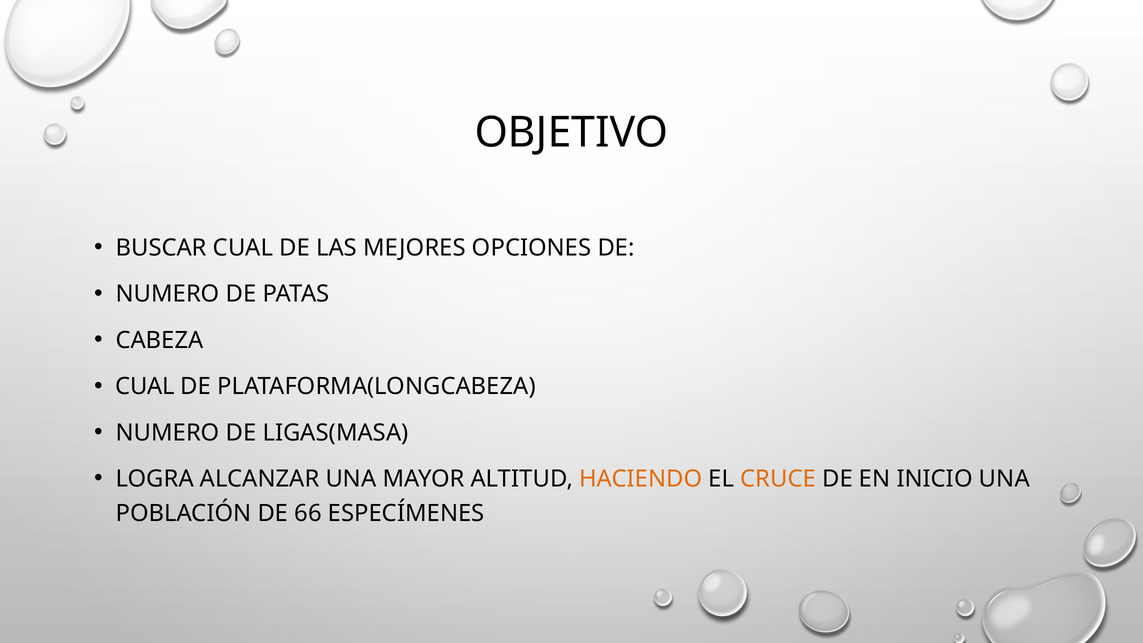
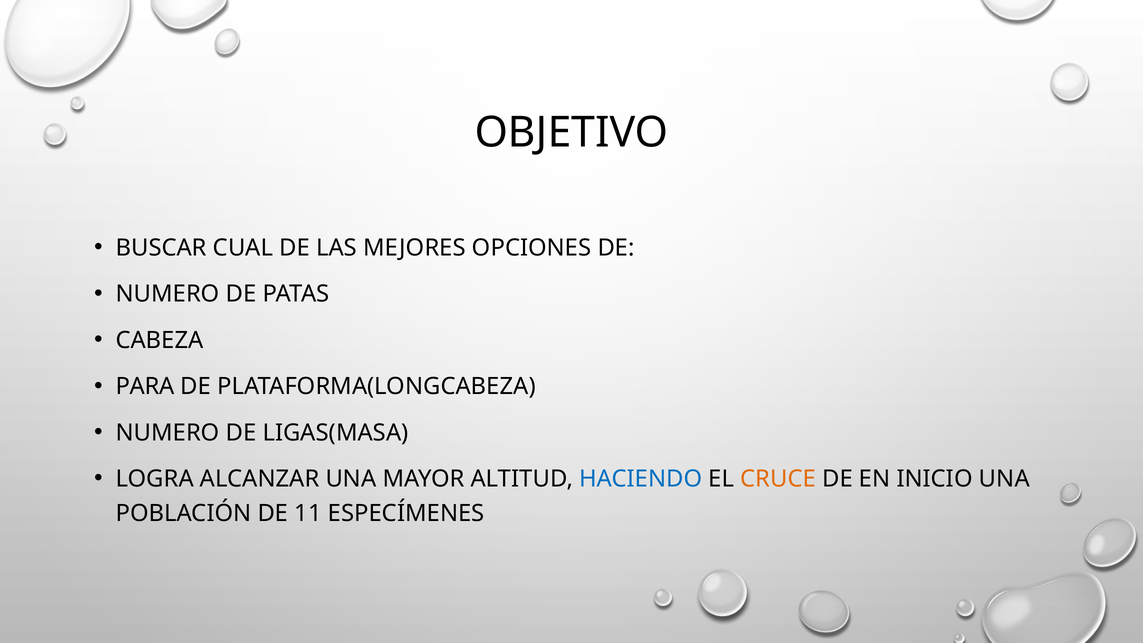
CUAL: CUAL -> PARA (145, 386)
HACIENDO colour: orange -> blue (641, 479)
66: 66 -> 11 (308, 513)
